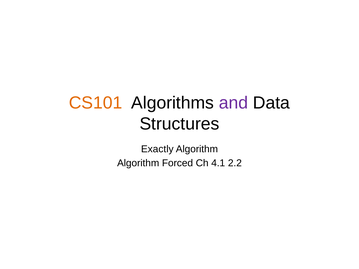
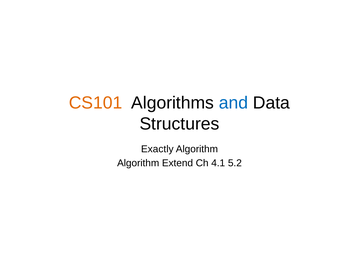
and colour: purple -> blue (233, 103)
Forced: Forced -> Extend (177, 163)
2.2: 2.2 -> 5.2 (235, 163)
